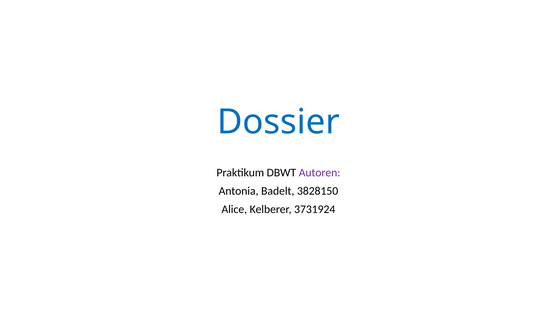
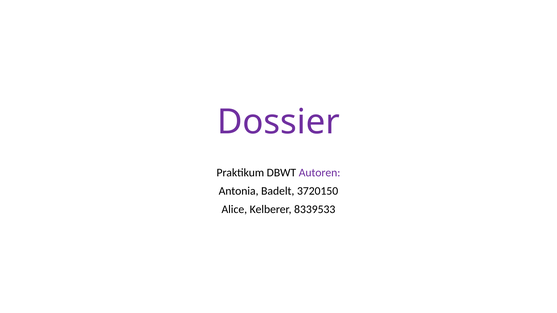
Dossier colour: blue -> purple (278, 122)
3828150: 3828150 -> 3720150 (318, 191)
3731924: 3731924 -> 8339533 (315, 210)
